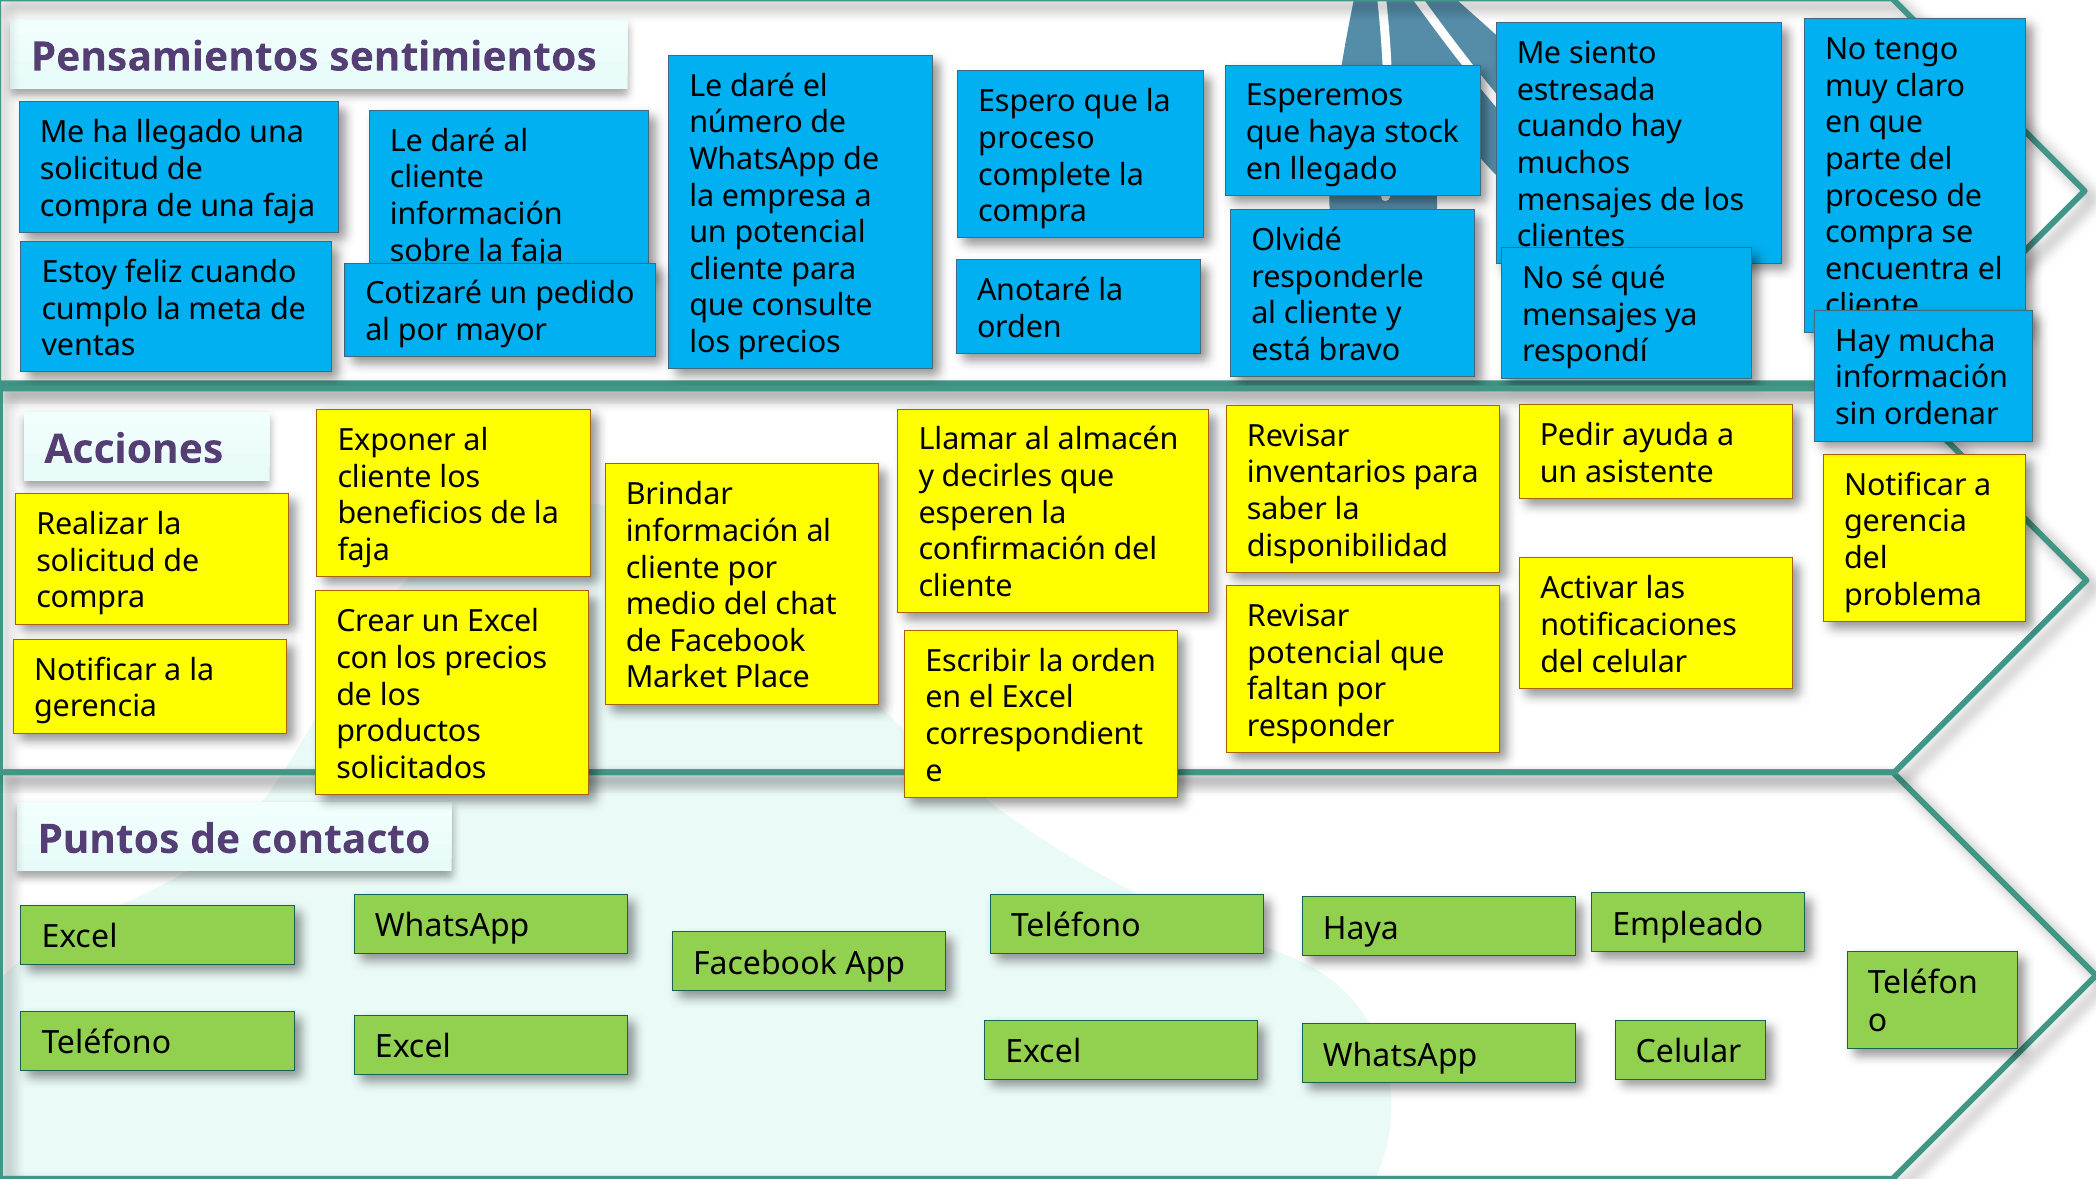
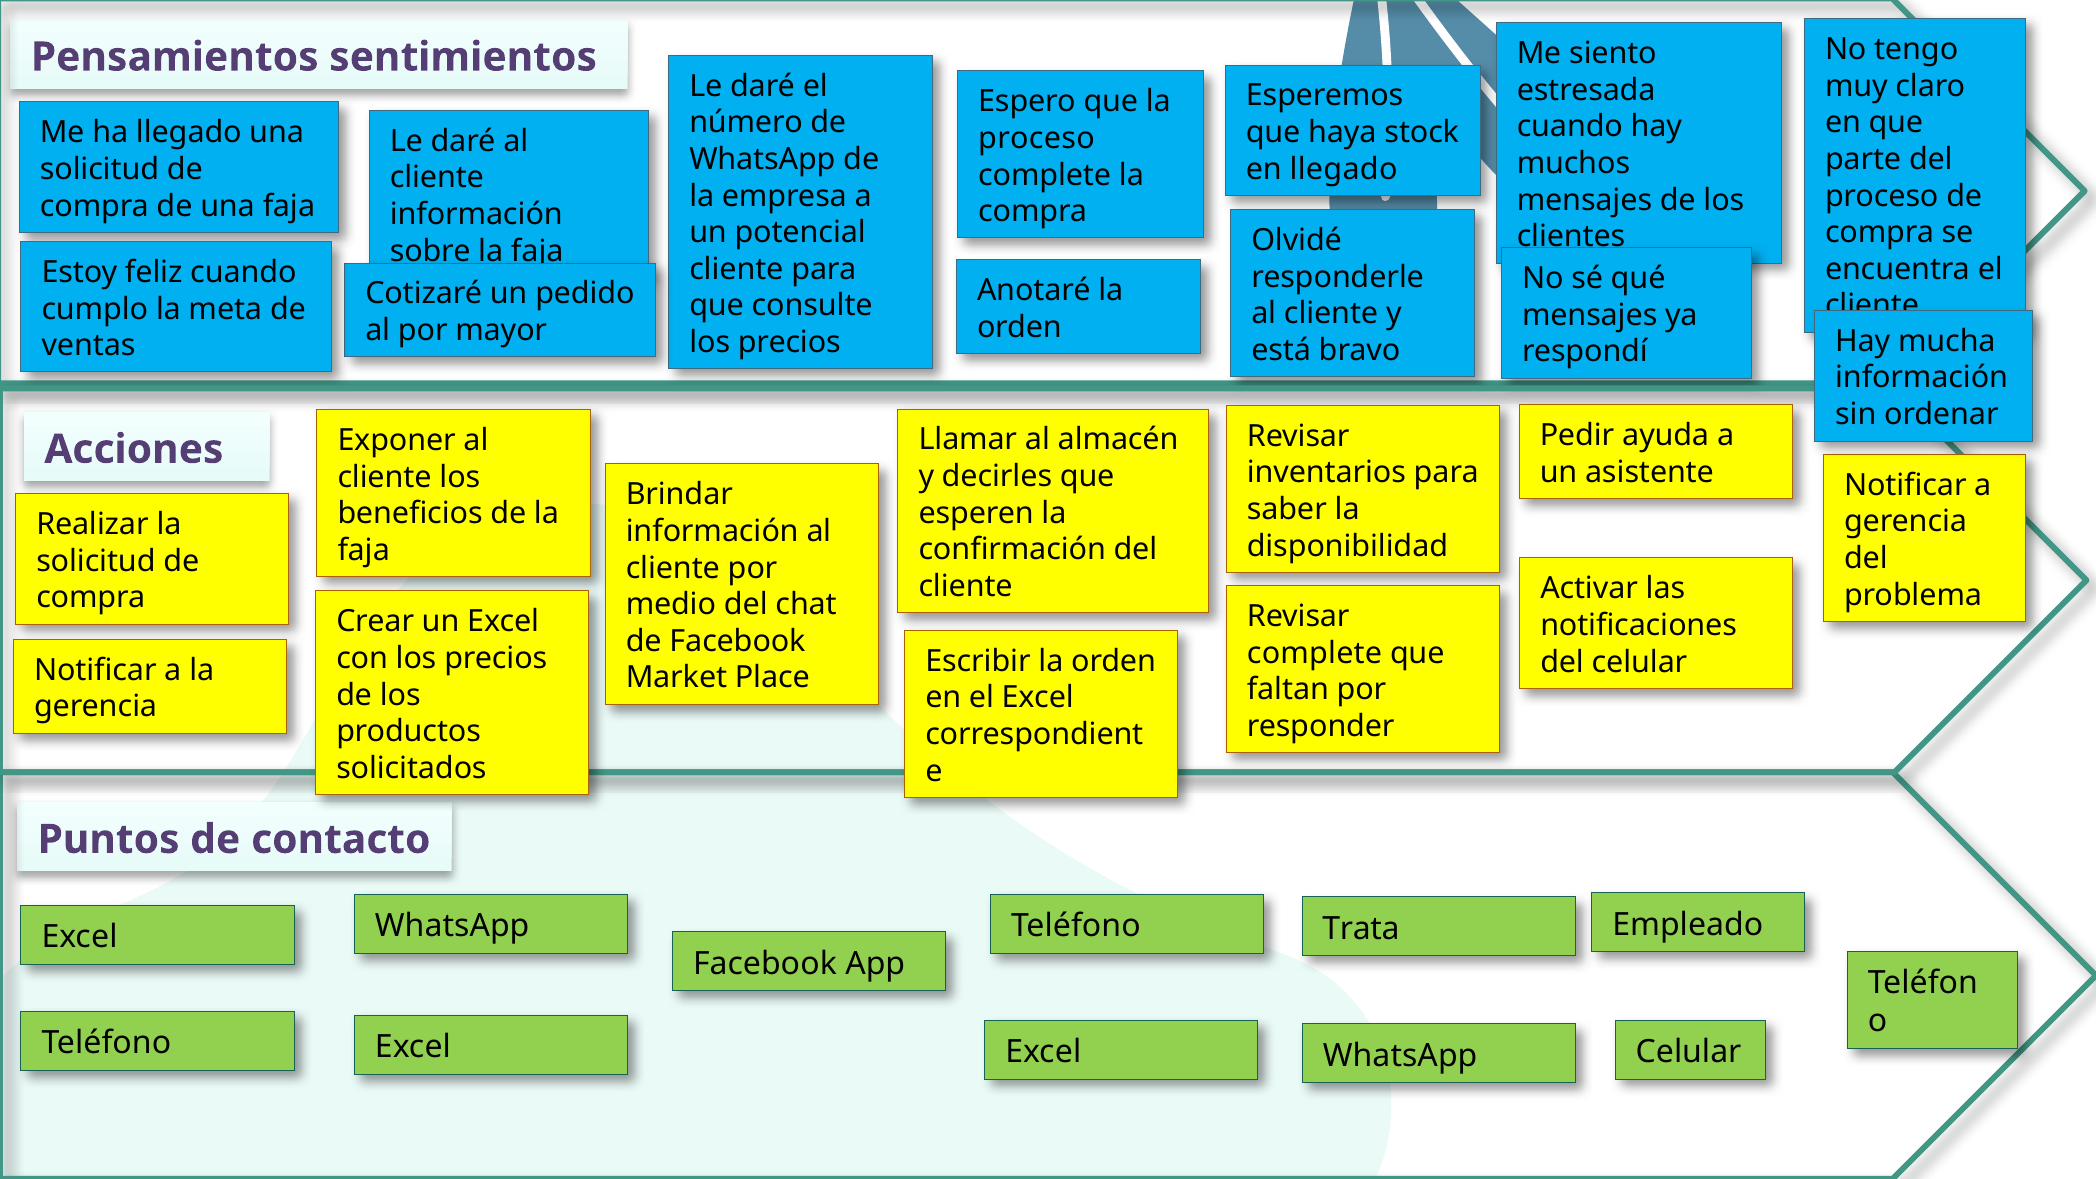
potencial: potencial -> complete (1315, 653)
Haya: Haya -> Trata (1361, 929)
